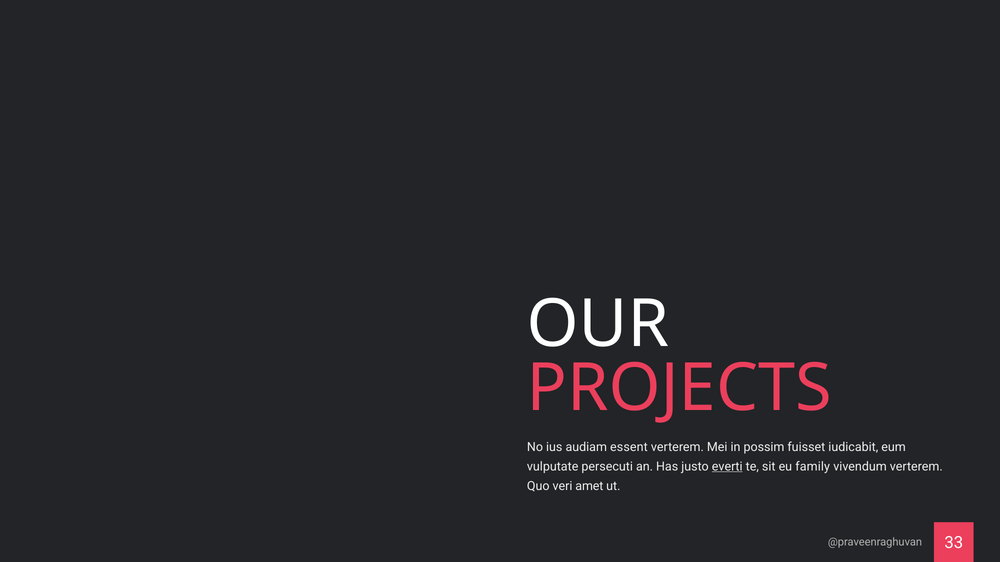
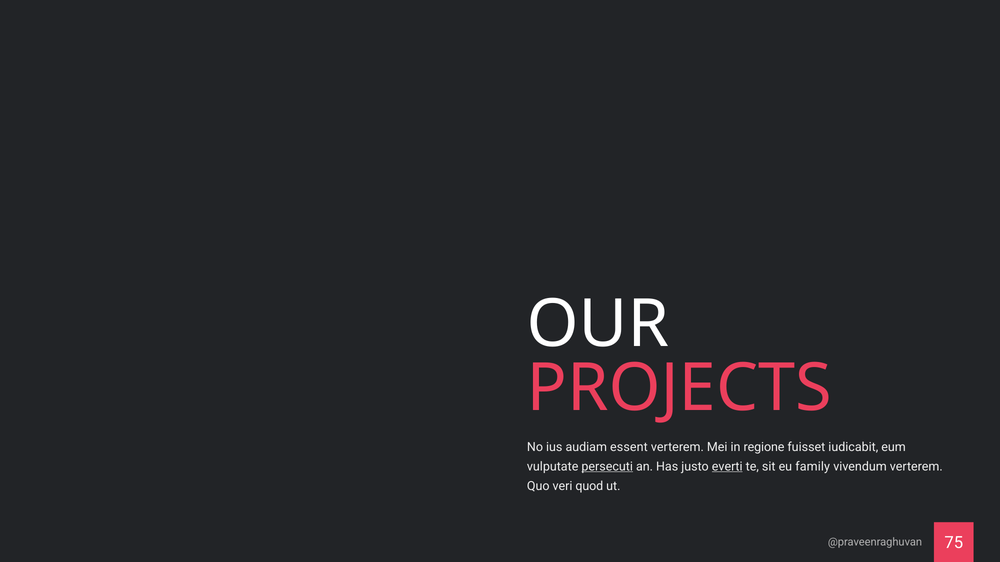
possim: possim -> regione (764, 447)
persecuti underline: none -> present (607, 467)
amet: amet -> quod (589, 486)
33: 33 -> 75 (954, 543)
